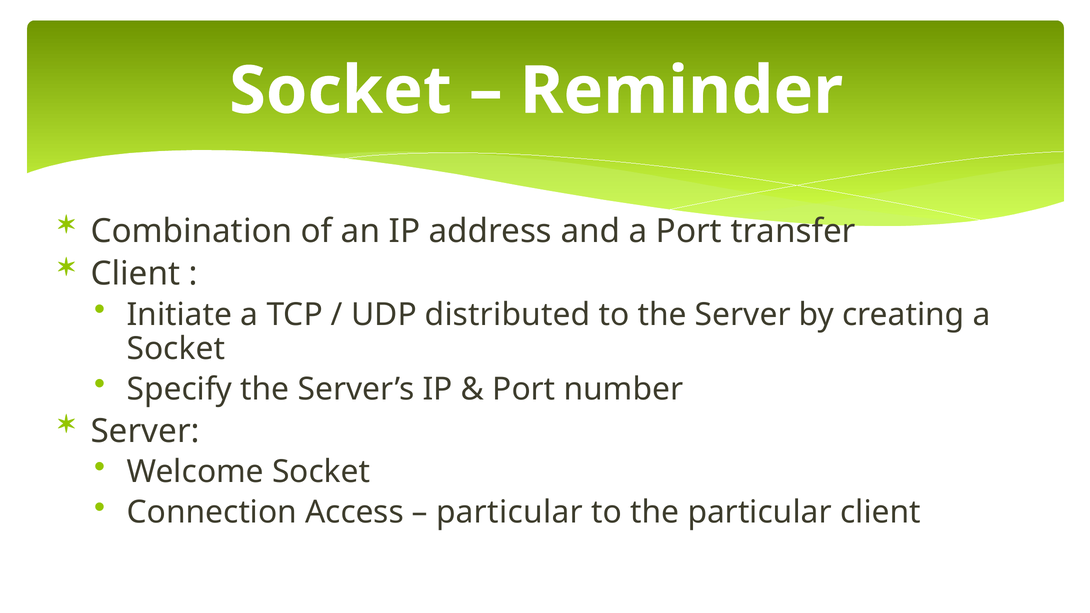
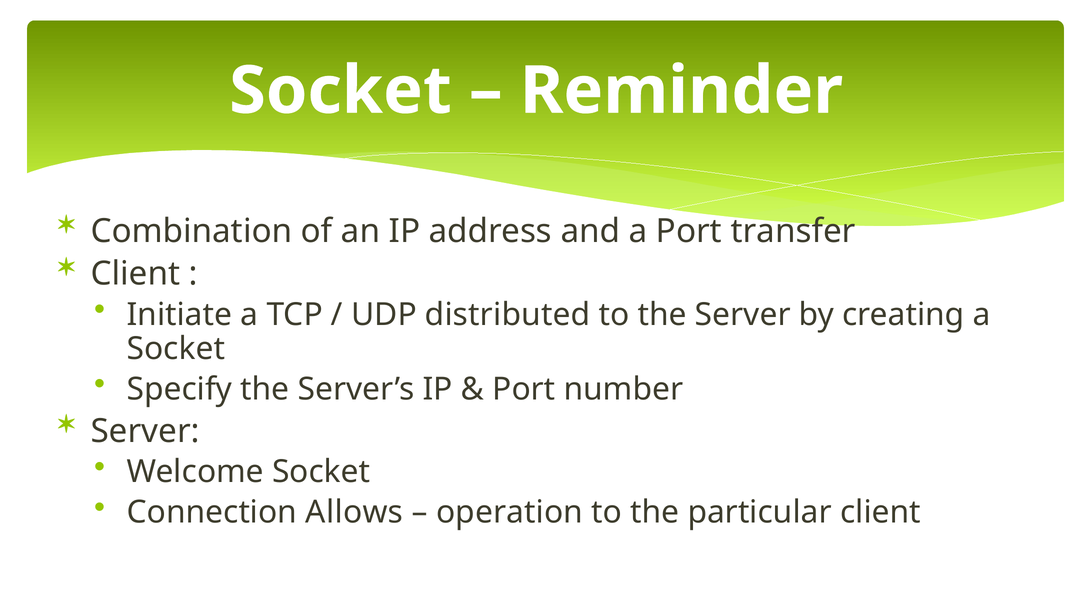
Access: Access -> Allows (354, 512)
particular: particular -> operation (510, 512)
